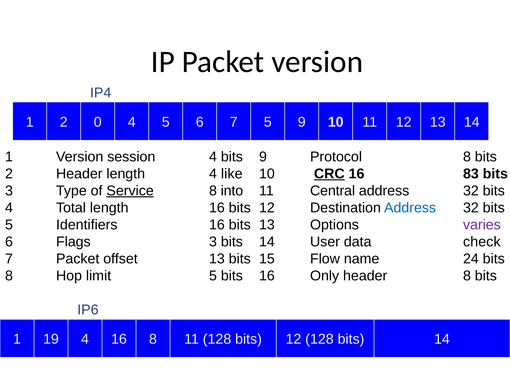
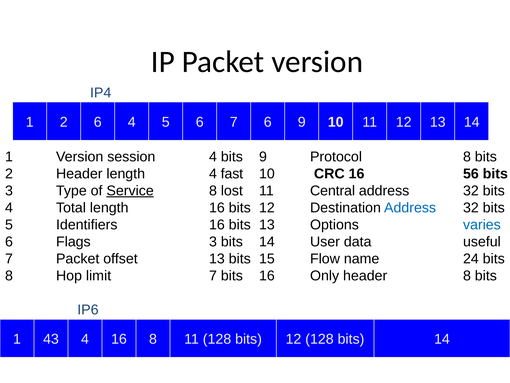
2 0: 0 -> 6 (98, 122)
7 5: 5 -> 6 (268, 122)
like: like -> fast (232, 174)
CRC underline: present -> none (329, 174)
83: 83 -> 56 (471, 174)
into: into -> lost (232, 191)
varies colour: purple -> blue (482, 225)
check: check -> useful (482, 242)
limit 5: 5 -> 7 (213, 276)
19: 19 -> 43 (51, 339)
